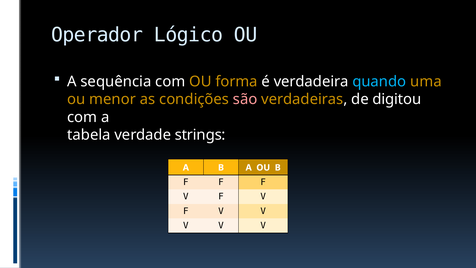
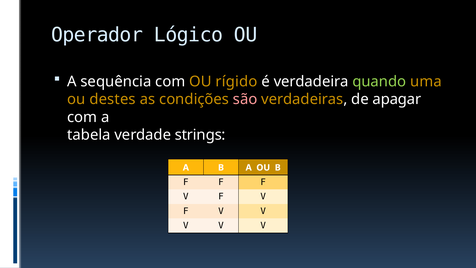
forma: forma -> rígido (237, 81)
quando colour: light blue -> light green (379, 81)
menor: menor -> destes (113, 99)
digitou: digitou -> apagar (397, 99)
